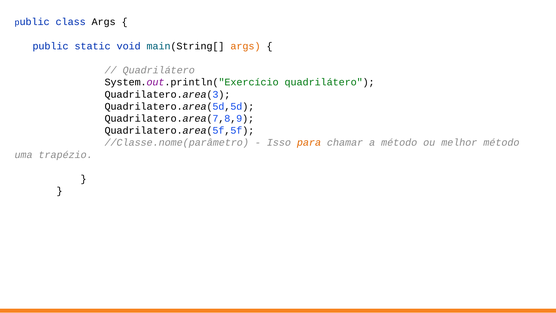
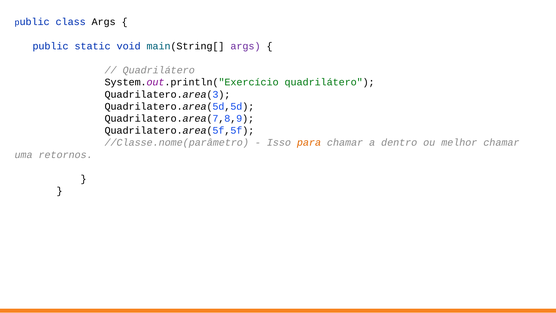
args colour: orange -> purple (245, 46)
a método: método -> dentro (399, 143)
melhor método: método -> chamar (501, 143)
trapézio: trapézio -> retornos (66, 155)
